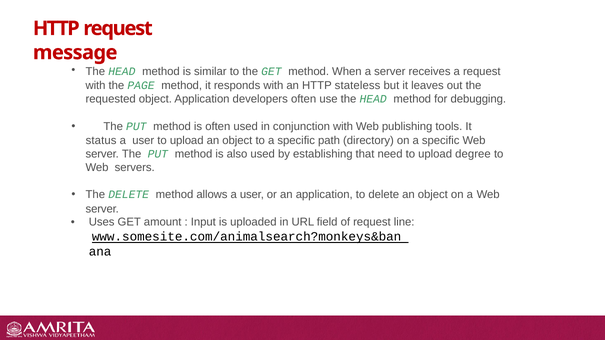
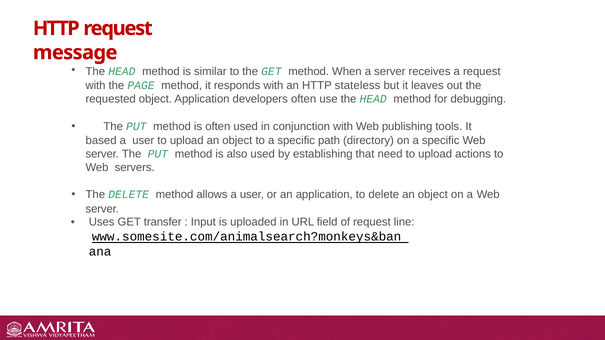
status: status -> based (101, 140)
degree: degree -> actions (473, 154)
amount: amount -> transfer (163, 222)
